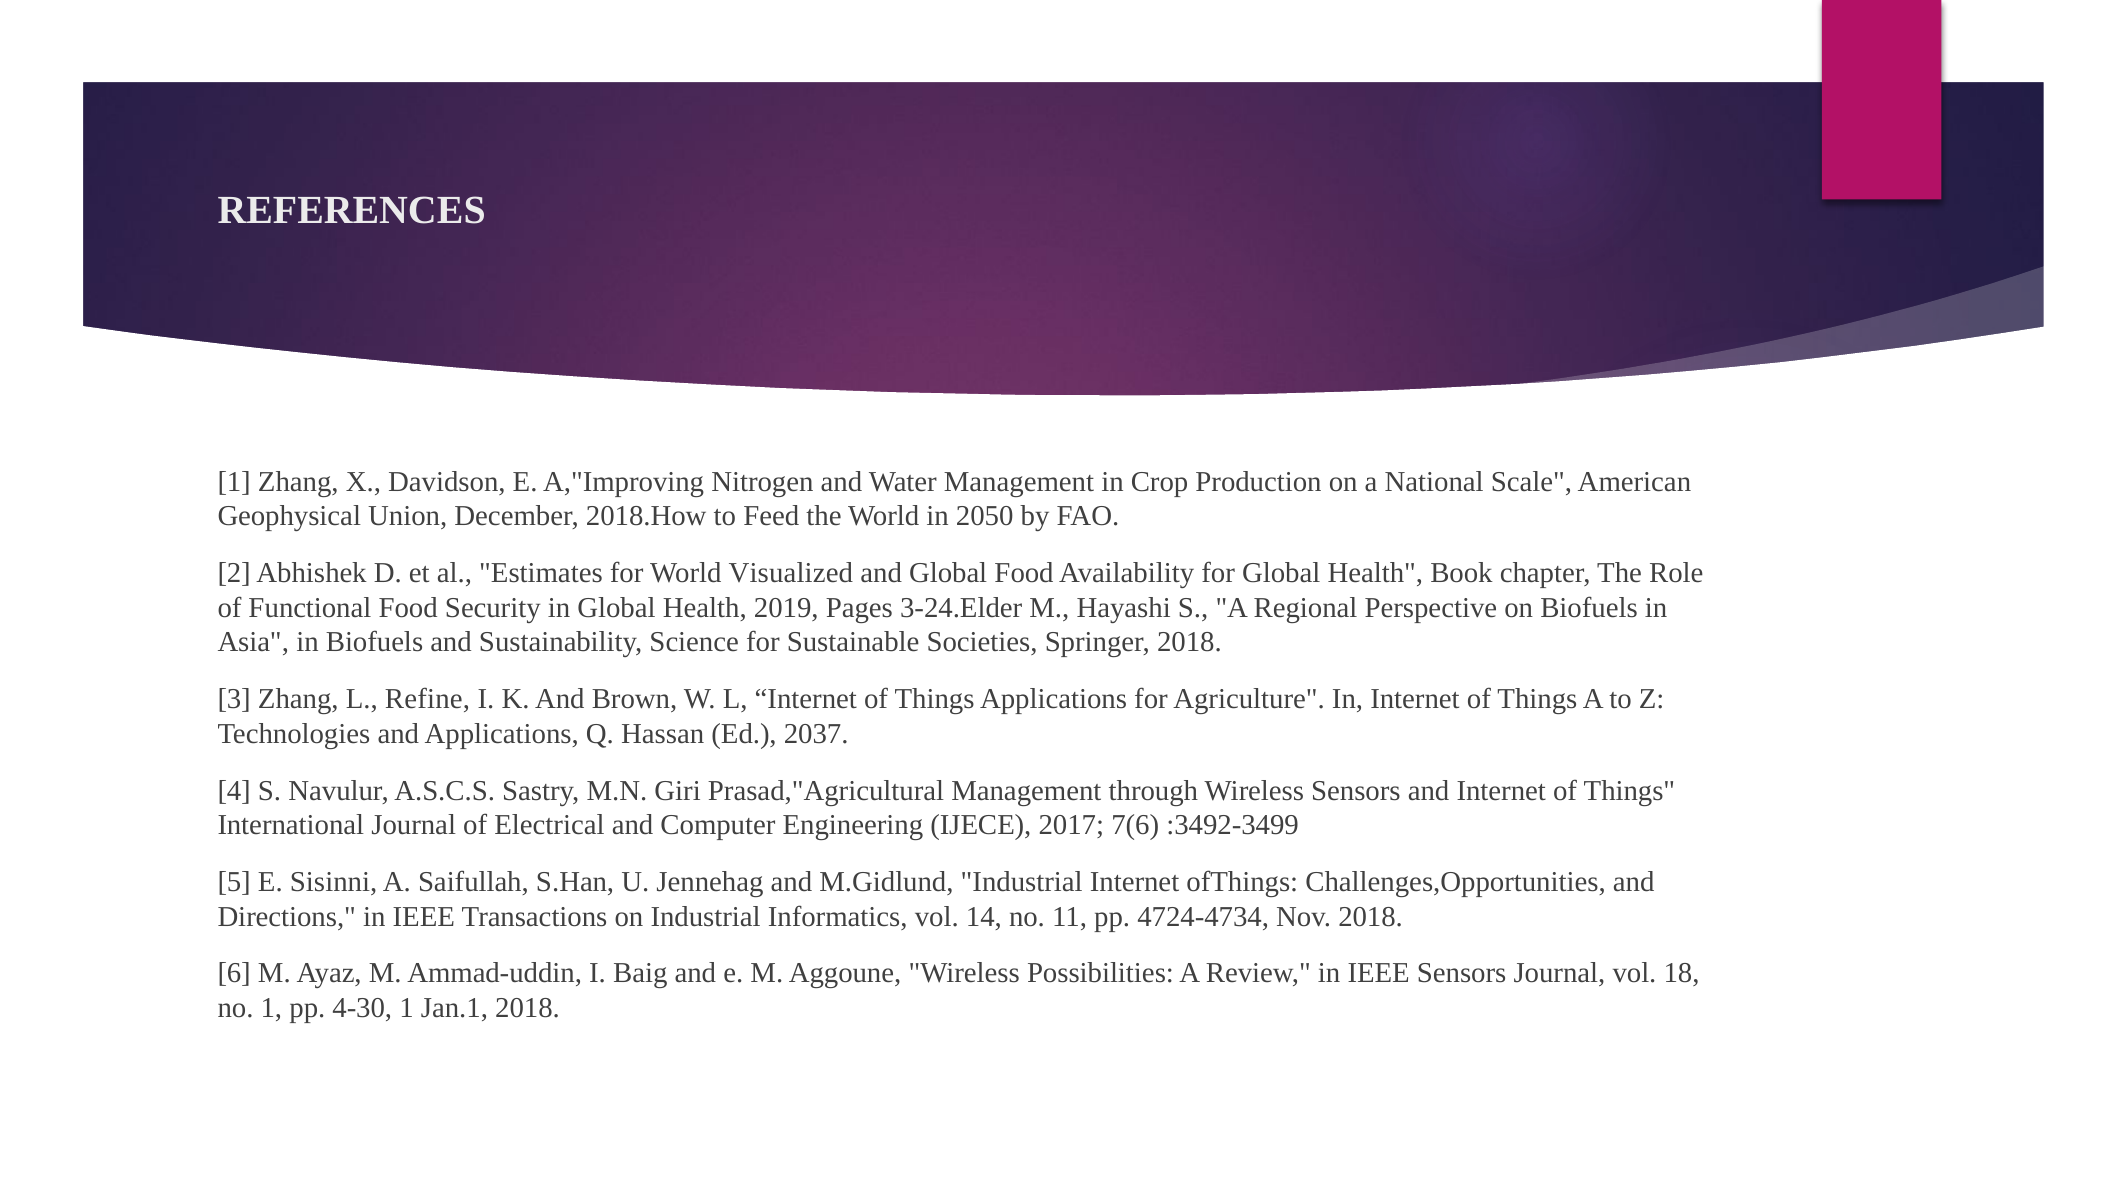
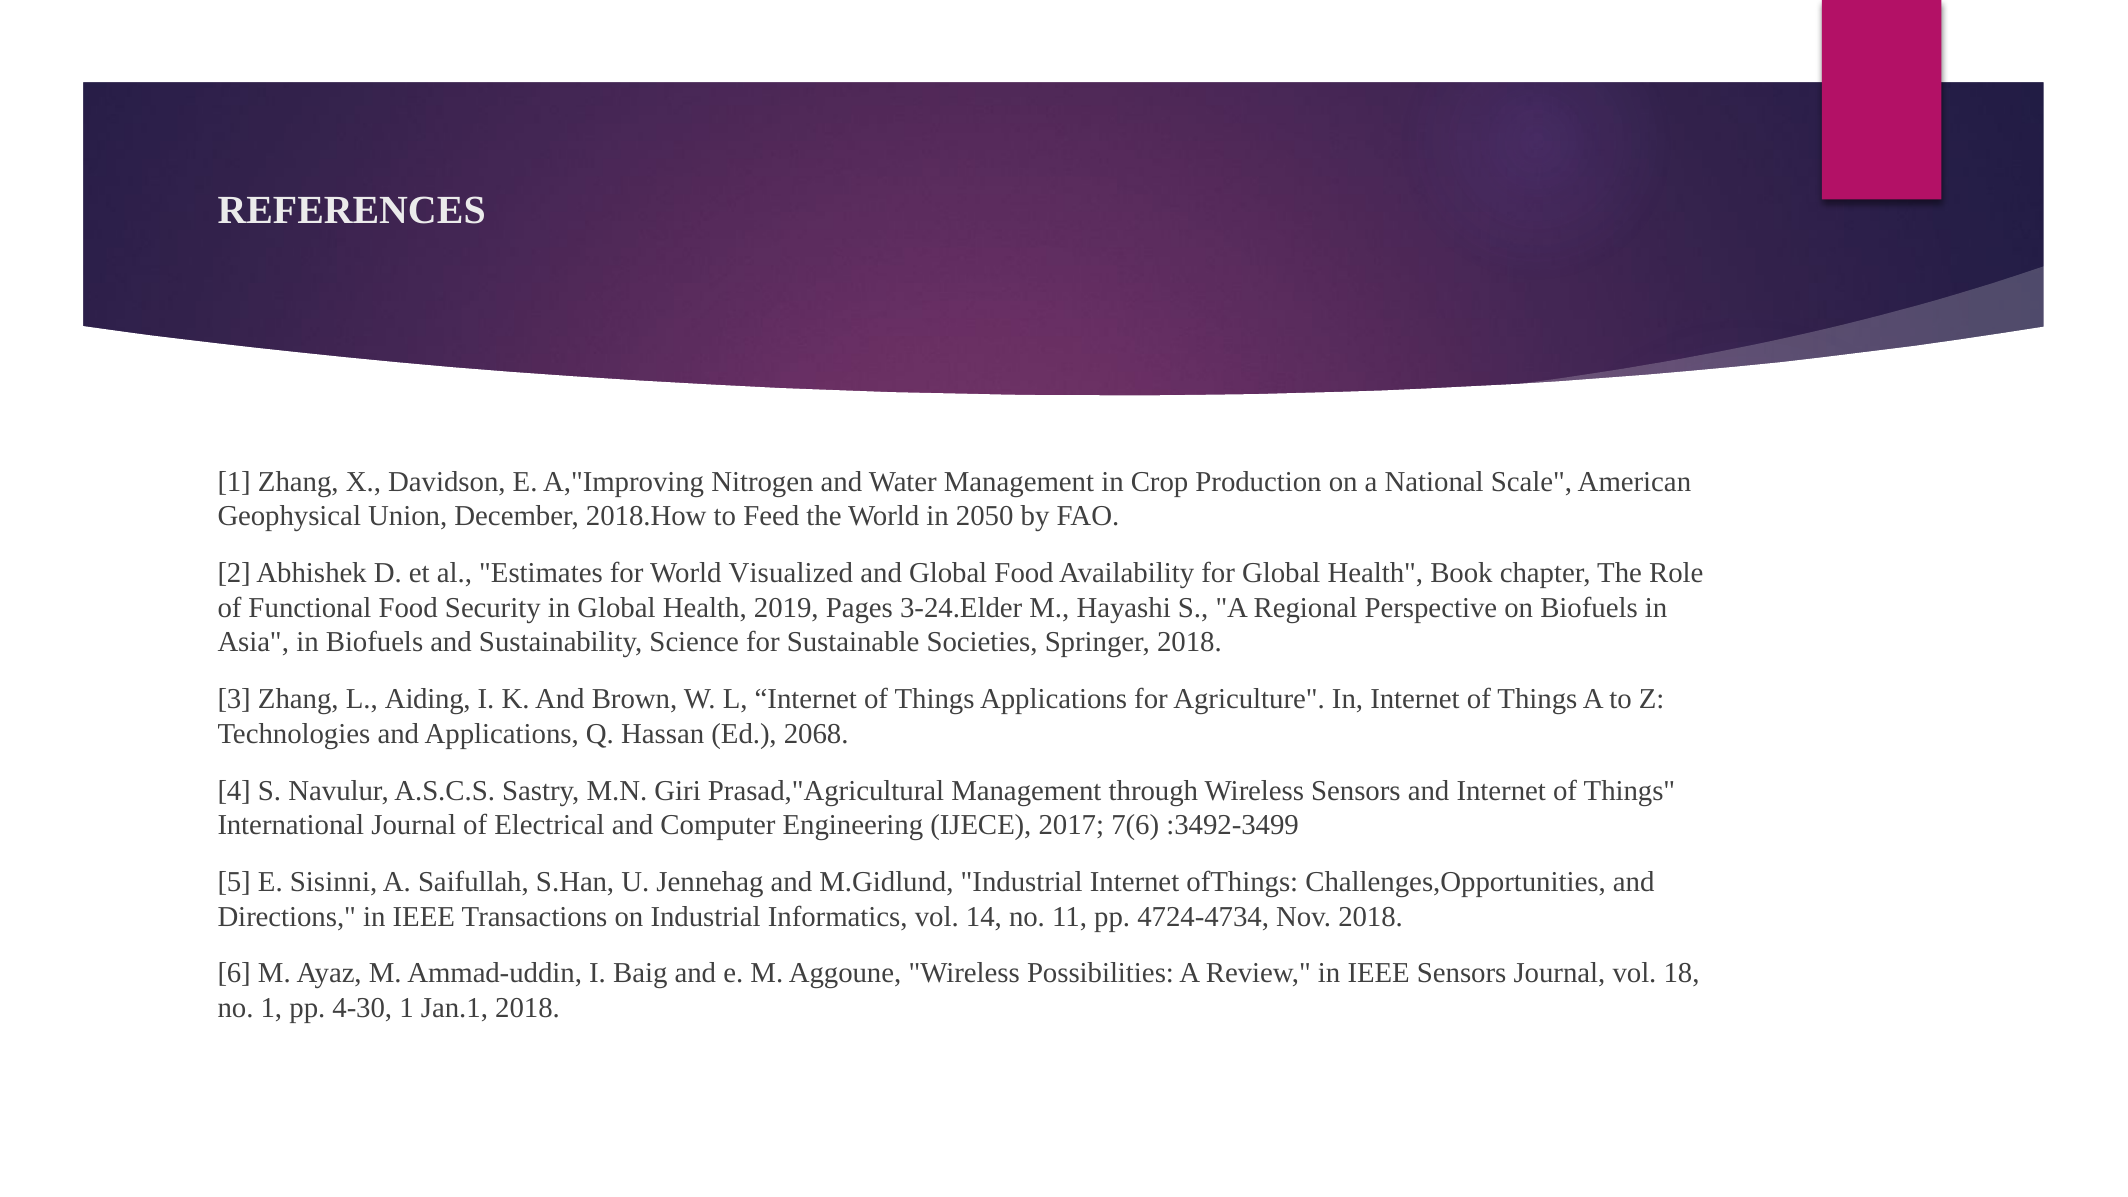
Refine: Refine -> Aiding (428, 699)
2037: 2037 -> 2068 (816, 734)
